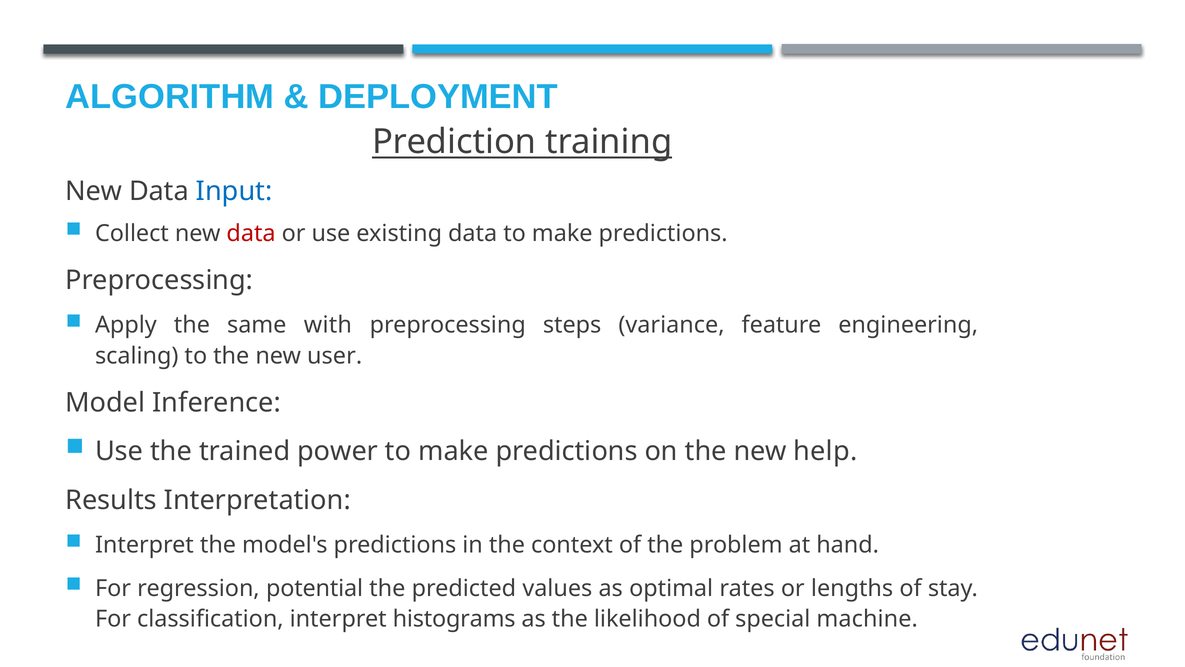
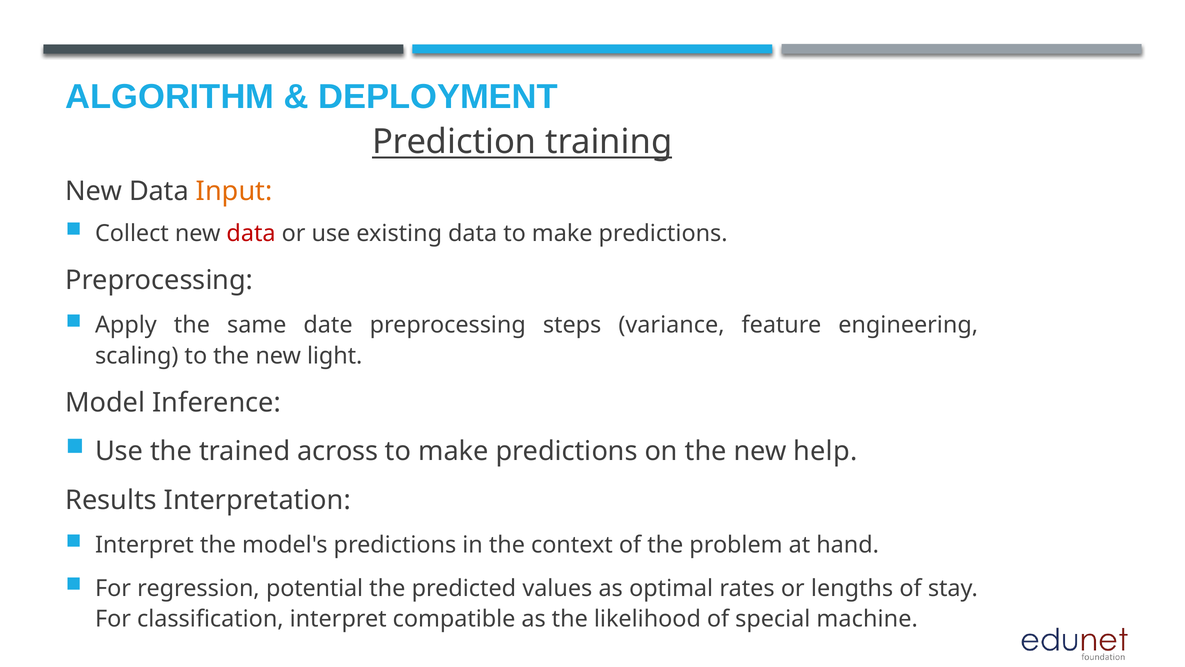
Input colour: blue -> orange (234, 191)
with: with -> date (328, 325)
user: user -> light (335, 356)
power: power -> across (338, 451)
histograms: histograms -> compatible (454, 619)
